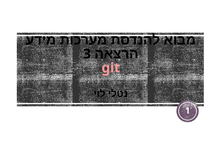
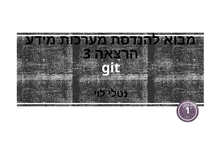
git colour: pink -> white (111, 68)
